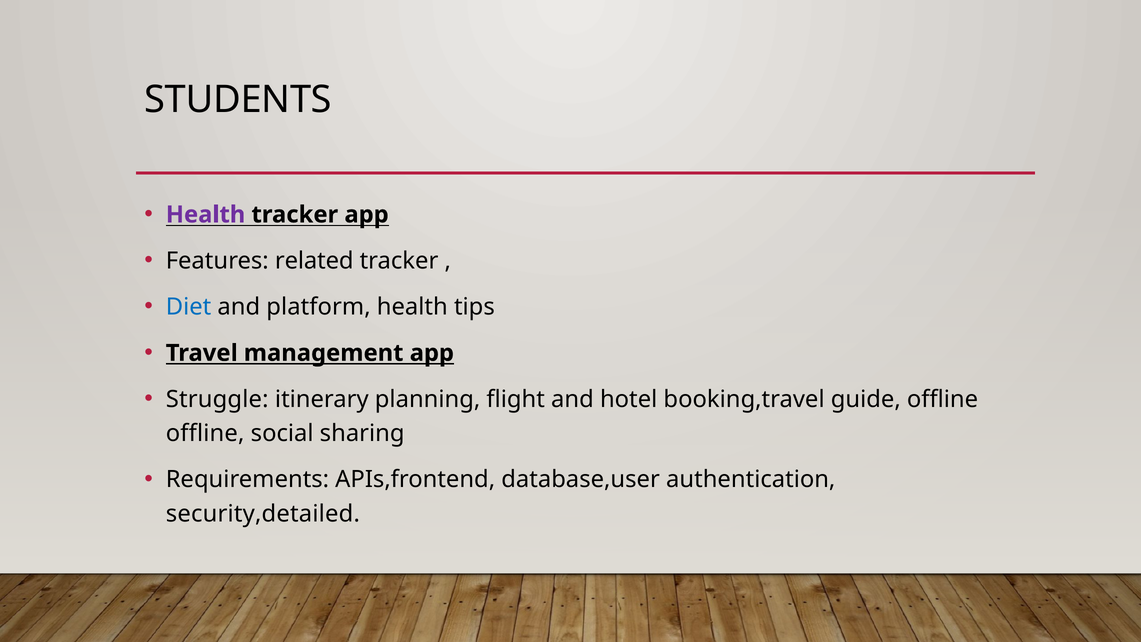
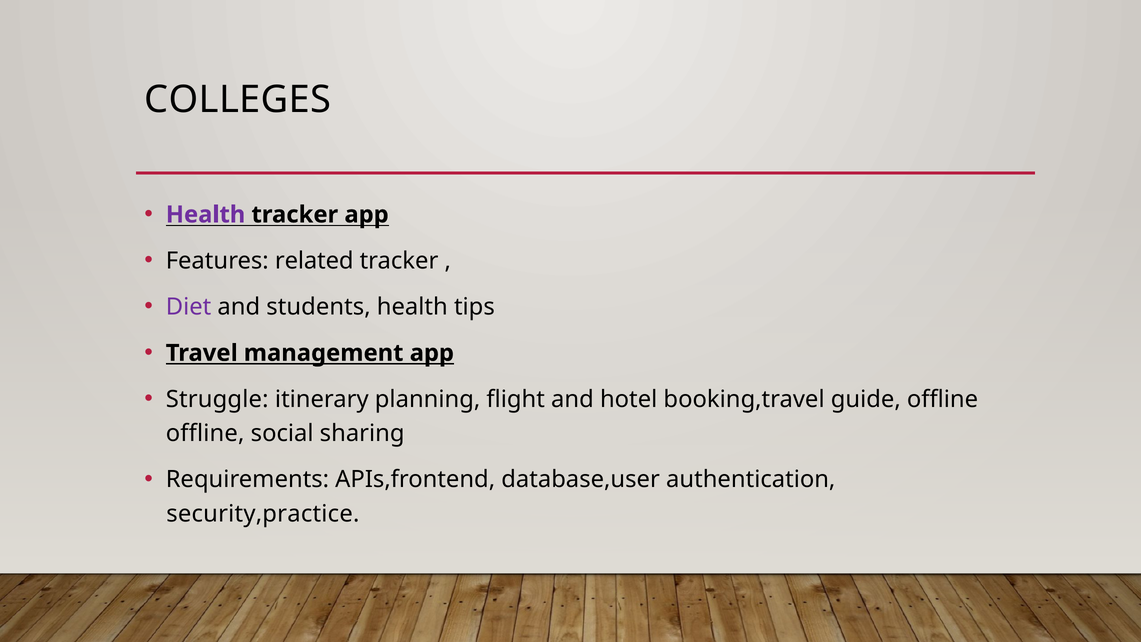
STUDENTS: STUDENTS -> COLLEGES (238, 100)
Diet colour: blue -> purple (189, 307)
platform: platform -> students (319, 307)
security,detailed: security,detailed -> security,practice (263, 514)
